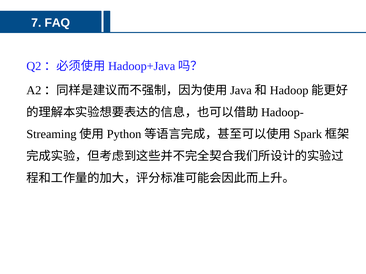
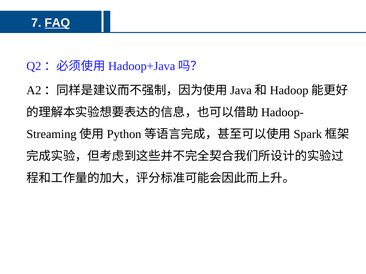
FAQ underline: none -> present (57, 23)
